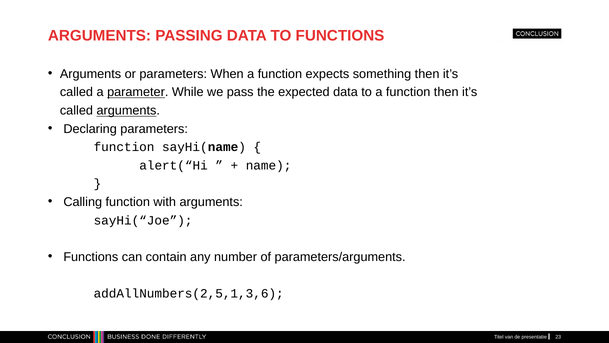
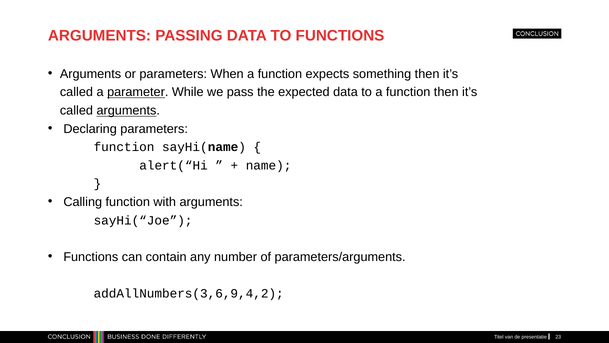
addAllNumbers(2,5,1,3,6: addAllNumbers(2,5,1,3,6 -> addAllNumbers(3,6,9,4,2 (189, 293)
